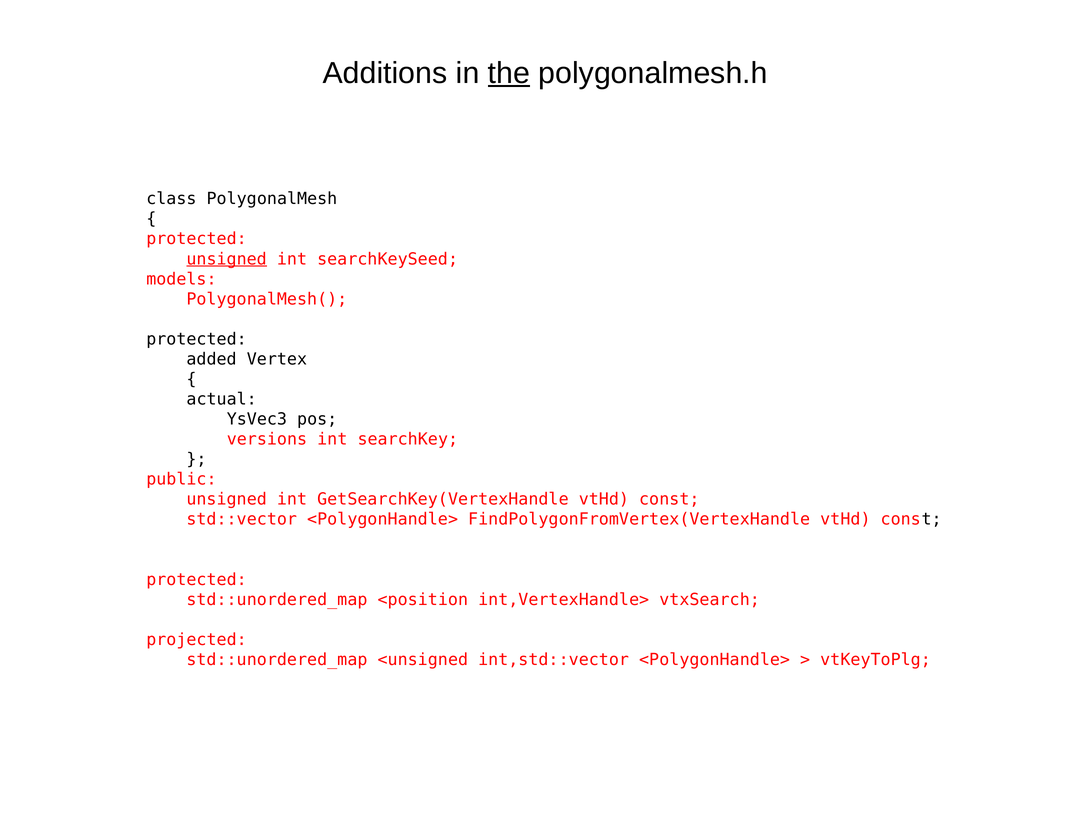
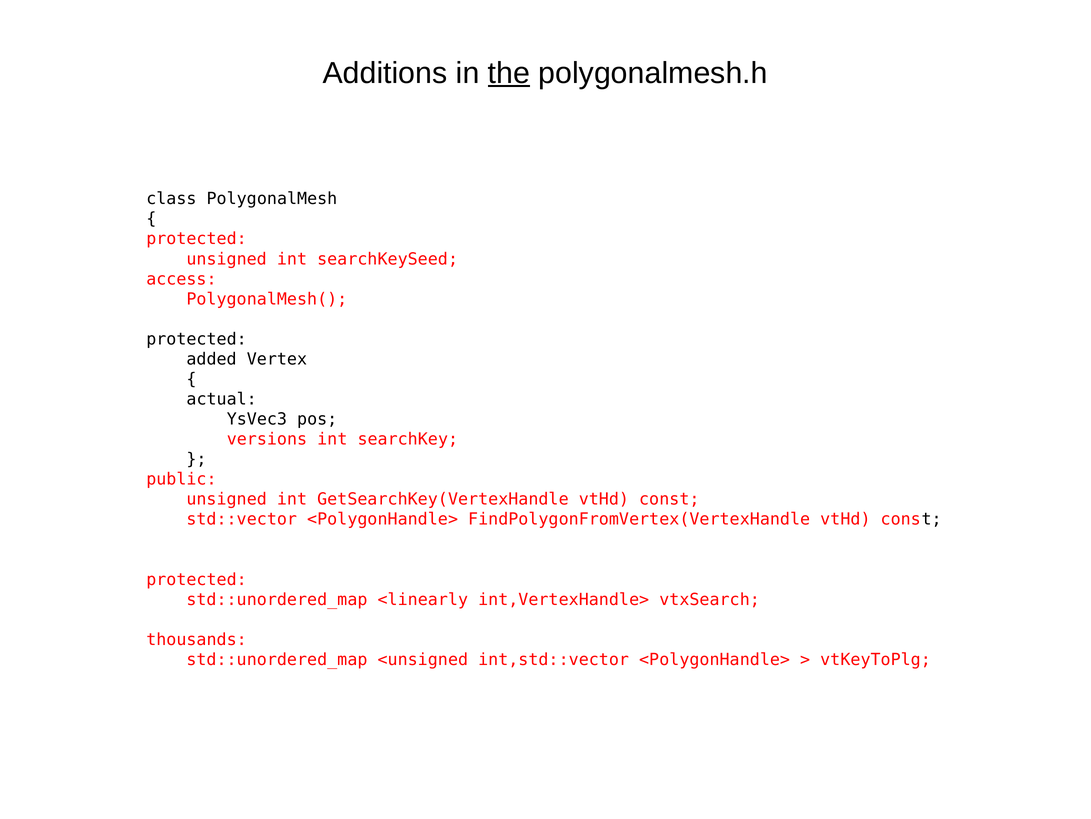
unsigned underline: present -> none (227, 259)
models: models -> access (181, 279)
<position: <position -> <linearly (423, 599)
projected: projected -> thousands (196, 639)
